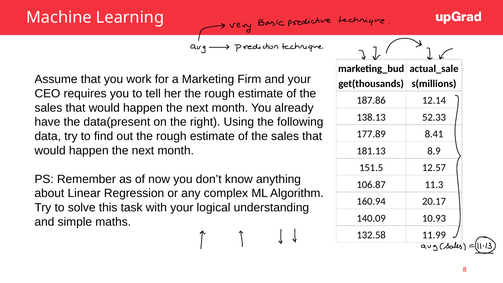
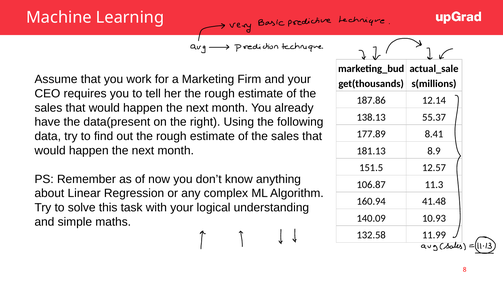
52.33: 52.33 -> 55.37 (434, 117)
20.17: 20.17 -> 41.48 (434, 201)
